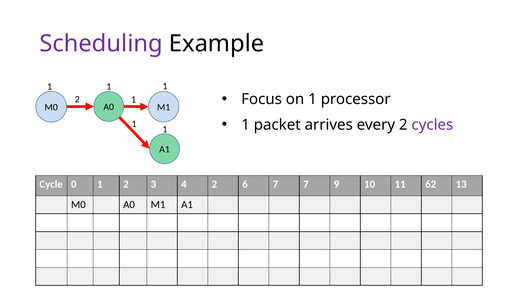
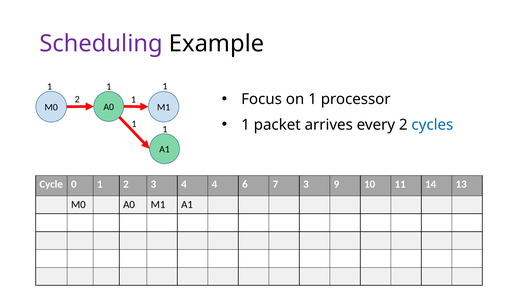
cycles colour: purple -> blue (432, 124)
4 2: 2 -> 4 (214, 184)
7 7: 7 -> 3 (306, 184)
62: 62 -> 14 (431, 184)
